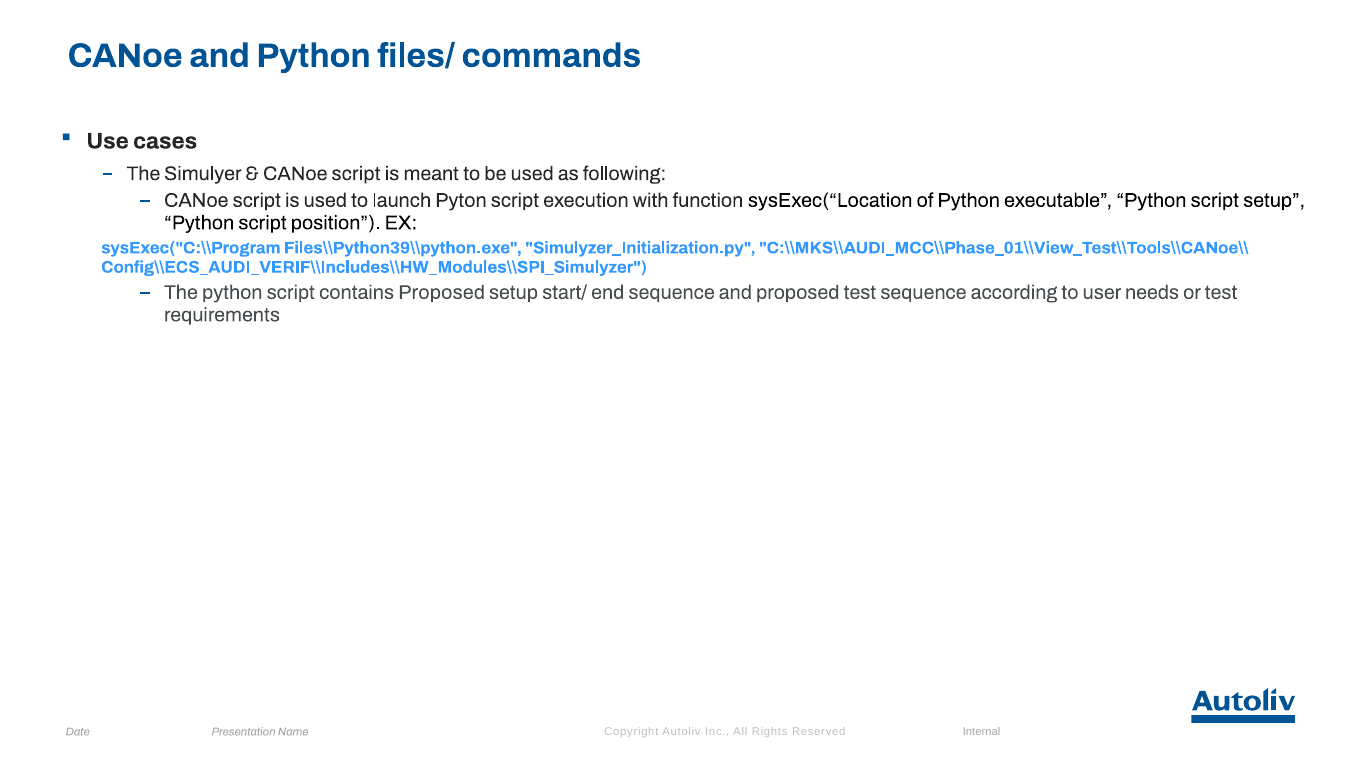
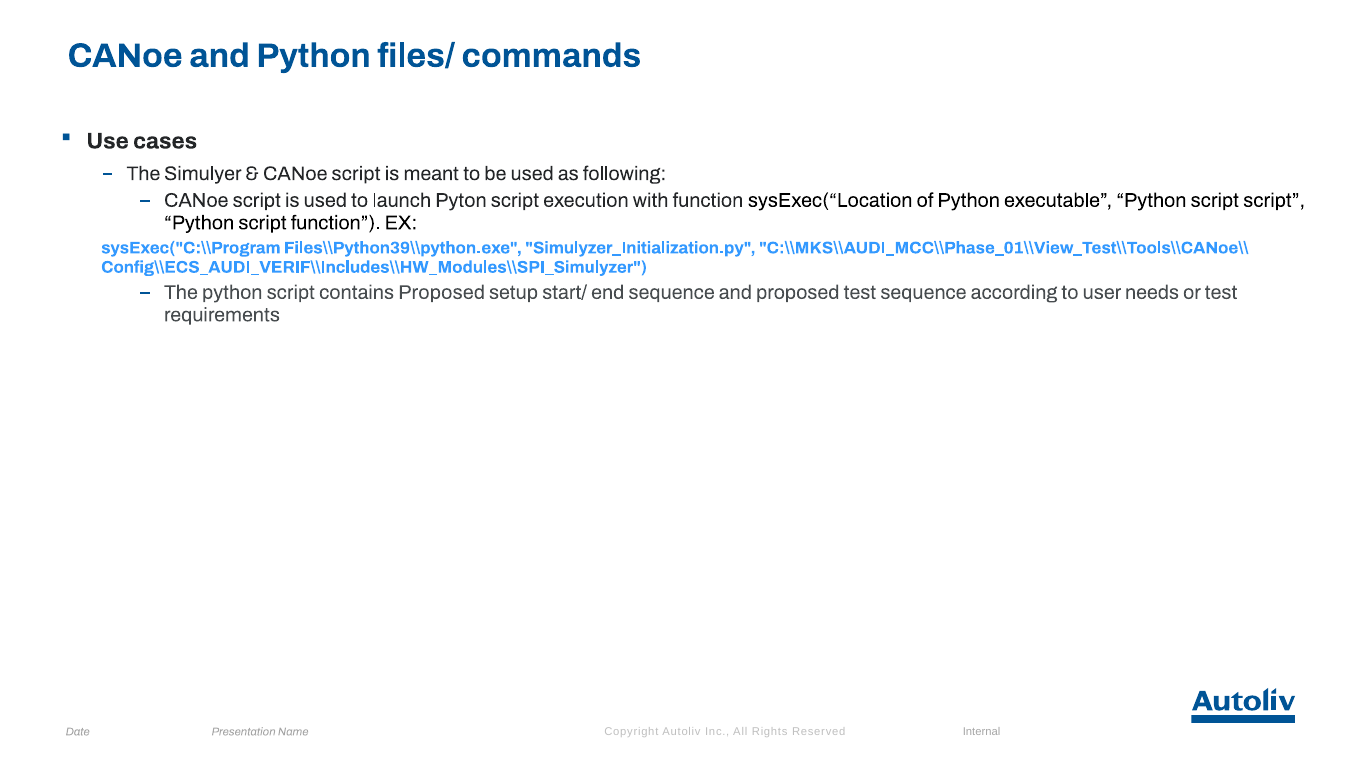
script setup: setup -> script (1274, 200)
script position: position -> function (336, 223)
